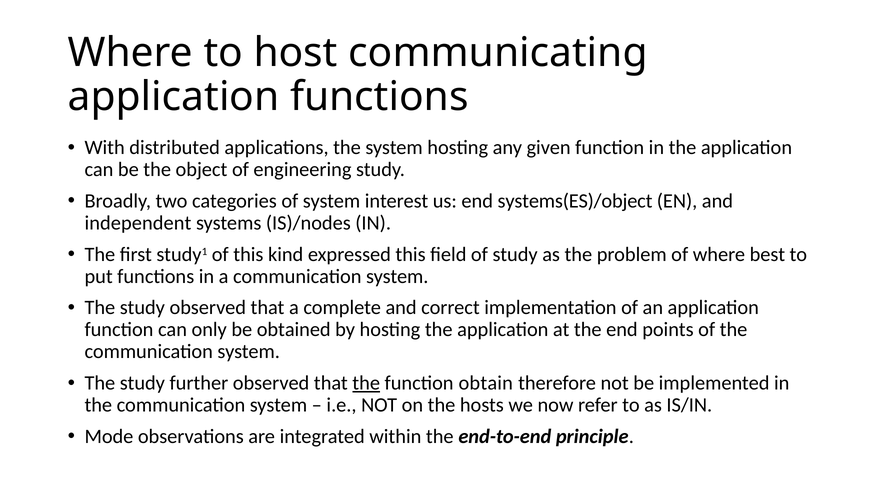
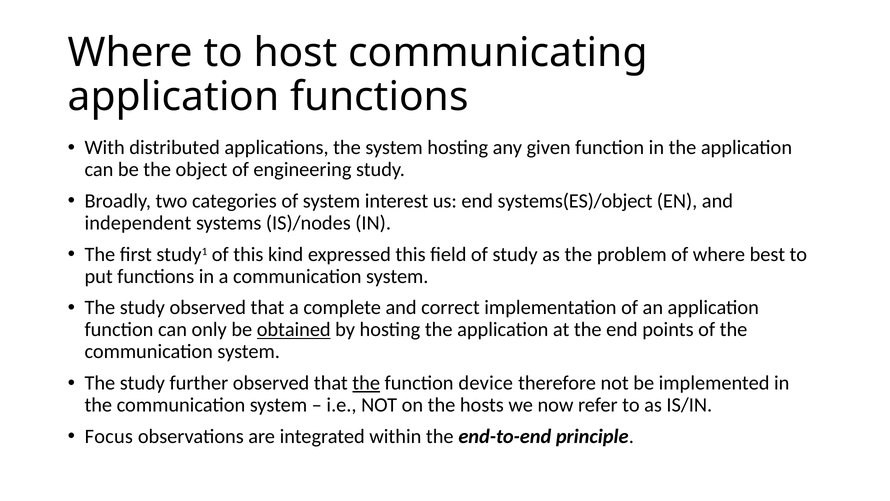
obtained underline: none -> present (294, 329)
obtain: obtain -> device (486, 383)
Mode: Mode -> Focus (109, 436)
